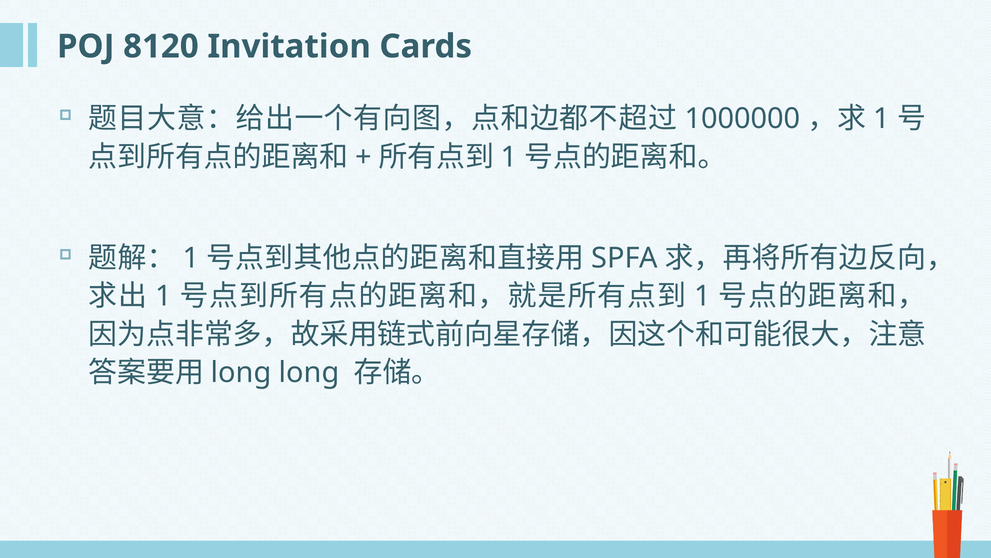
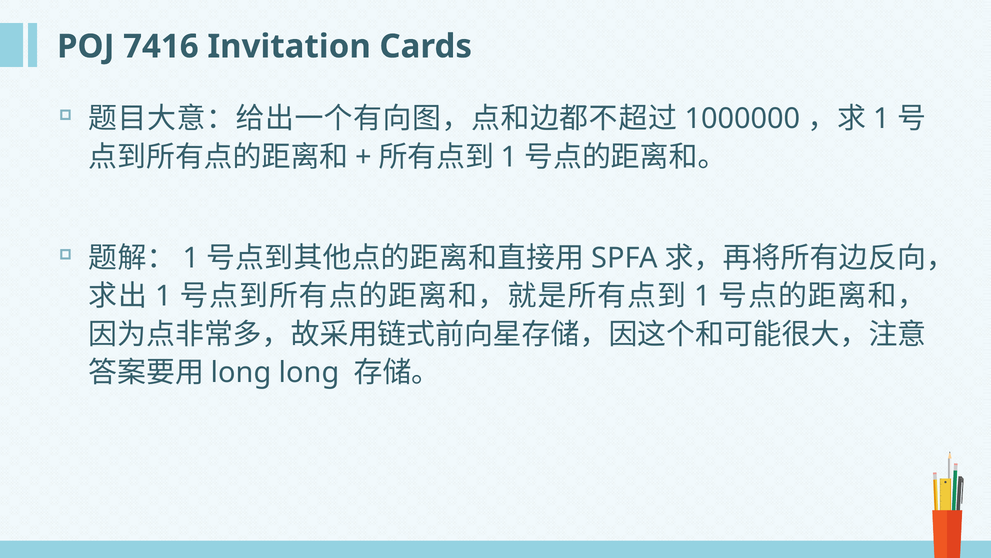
8120: 8120 -> 7416 (161, 46)
